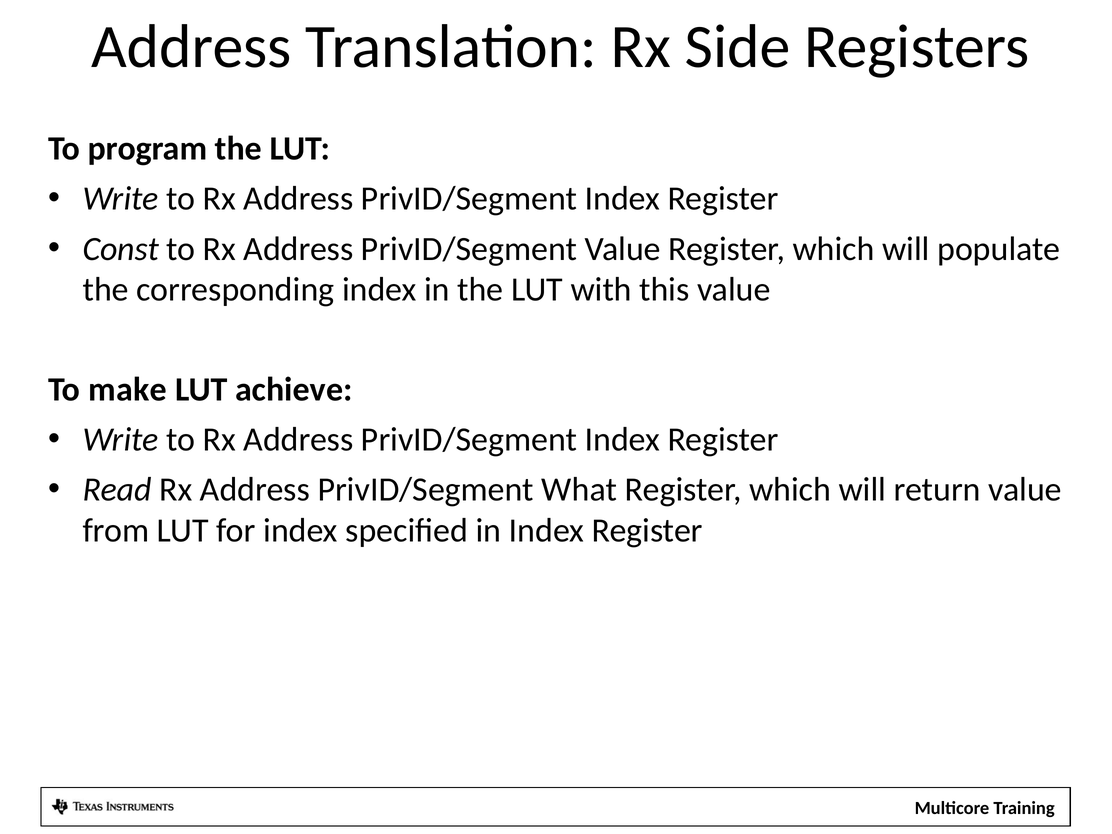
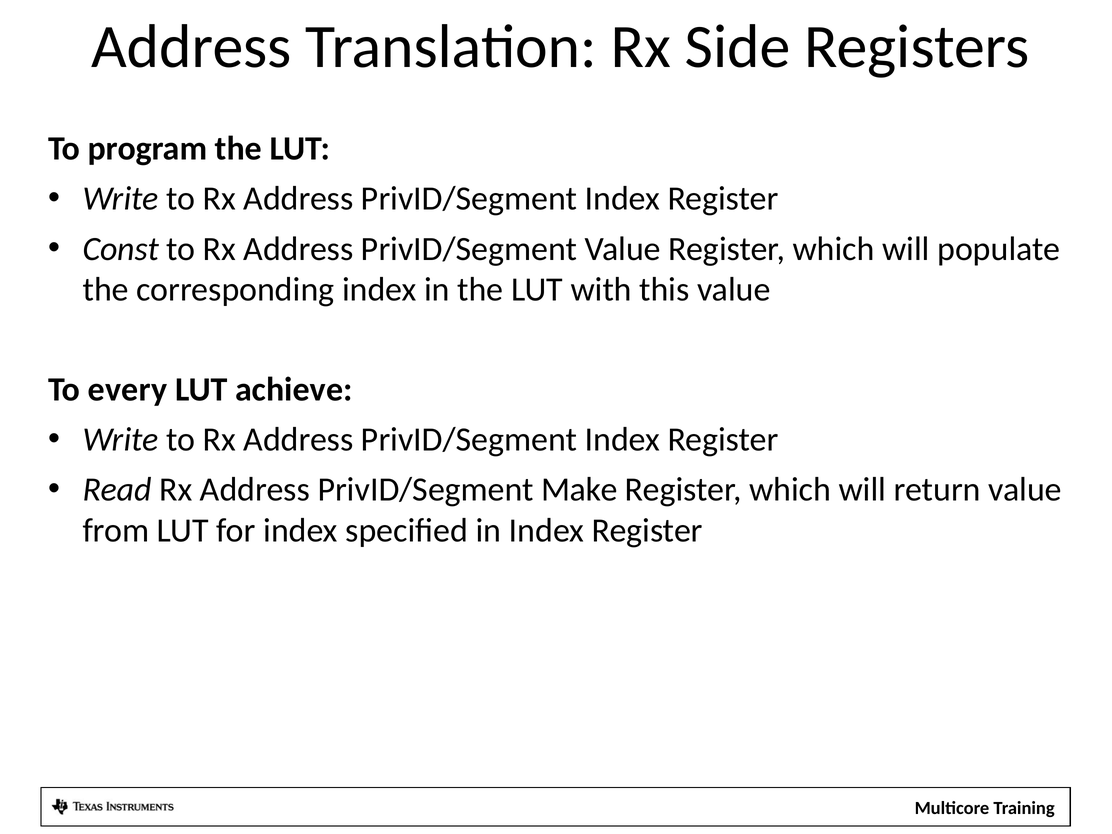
make: make -> every (127, 390)
What: What -> Make (579, 490)
